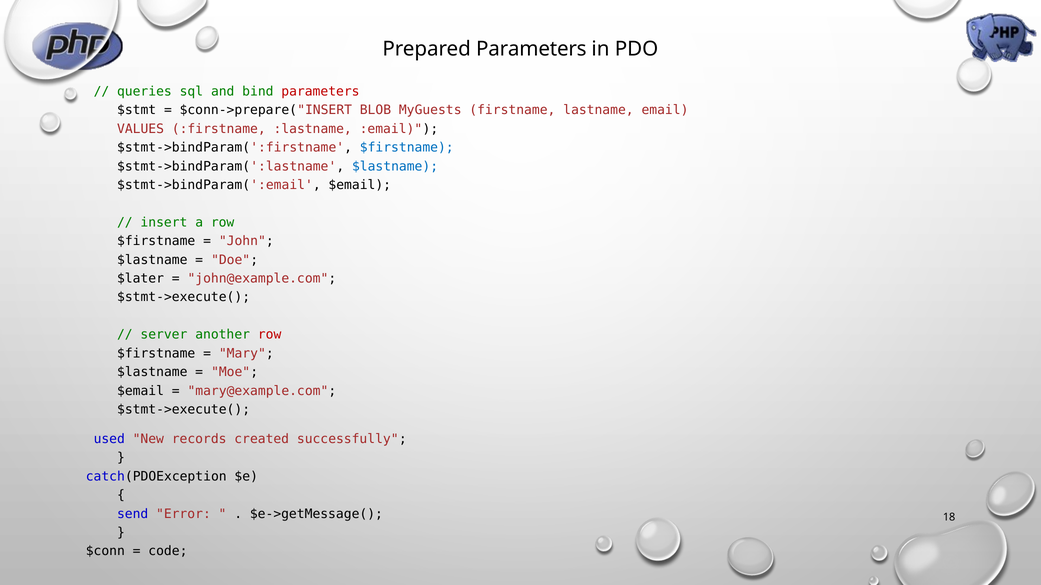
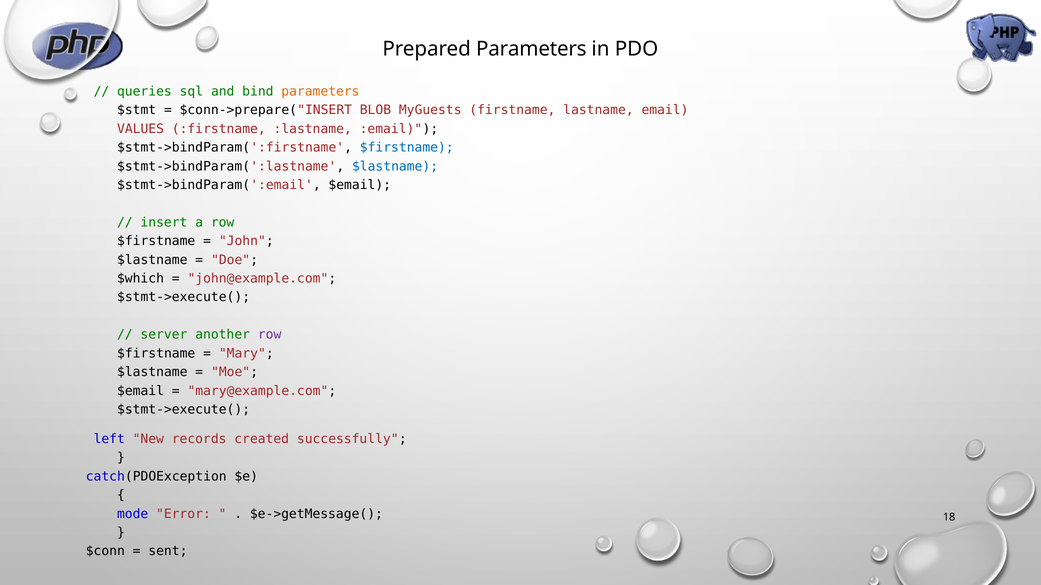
parameters colour: red -> orange (320, 92)
$later: $later -> $which (140, 279)
row colour: red -> purple (270, 335)
used: used -> left (109, 439)
send: send -> mode (133, 514)
code: code -> sent (168, 552)
